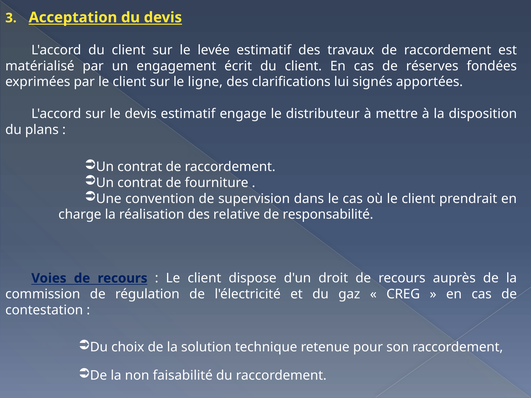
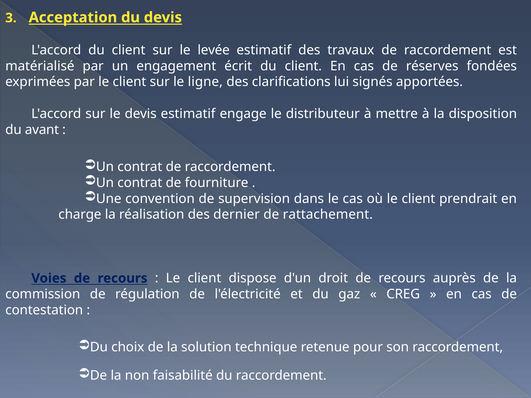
plans: plans -> avant (42, 130)
relative: relative -> dernier (237, 215)
responsabilité: responsabilité -> rattachement (328, 215)
